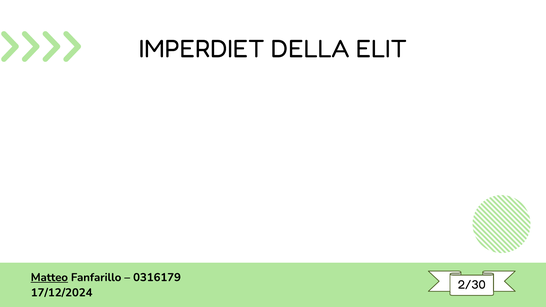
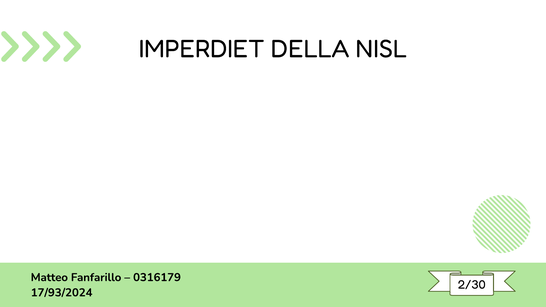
ELIT: ELIT -> NISL (381, 49)
Matteo underline: present -> none (49, 277)
17/12/2024: 17/12/2024 -> 17/93/2024 (62, 293)
